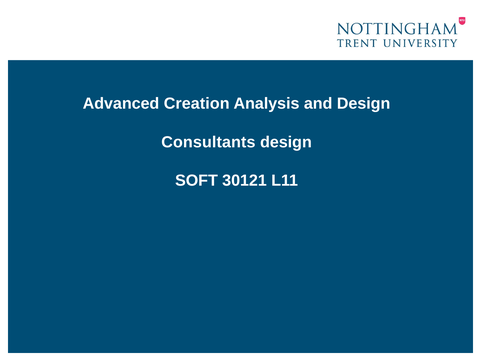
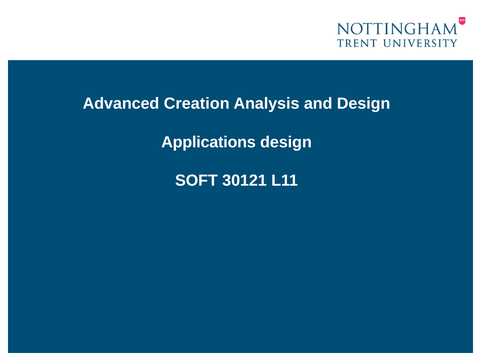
Consultants: Consultants -> Applications (209, 142)
